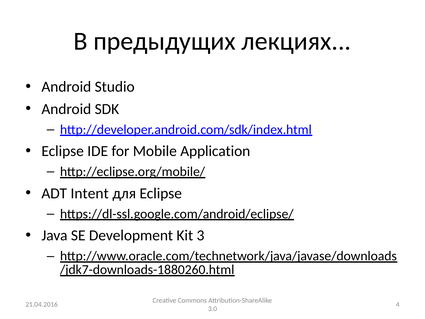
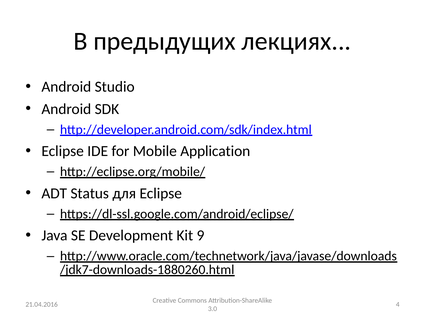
Intent: Intent -> Status (90, 193)
3: 3 -> 9 (200, 235)
